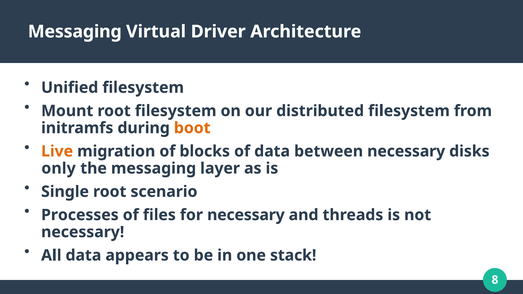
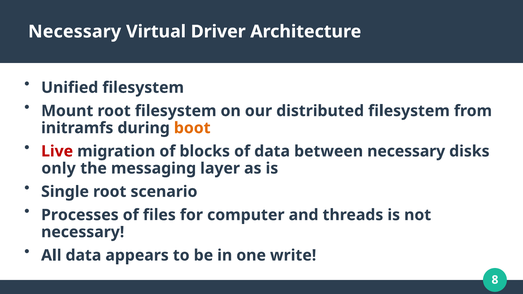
Messaging: Messaging -> Necessary (75, 32)
Live colour: orange -> red (57, 151)
for necessary: necessary -> computer (246, 215)
stack: stack -> write (293, 255)
